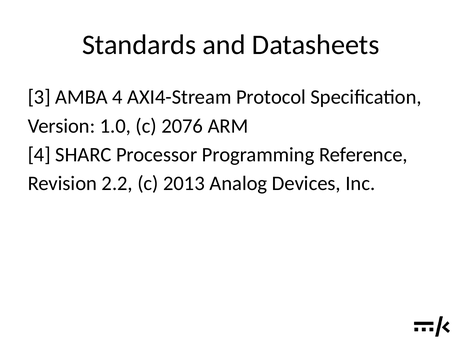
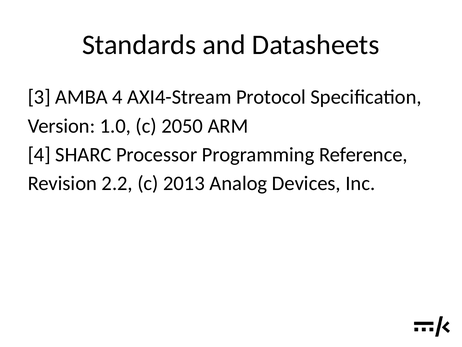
2076: 2076 -> 2050 (182, 126)
